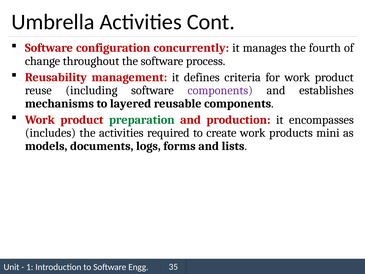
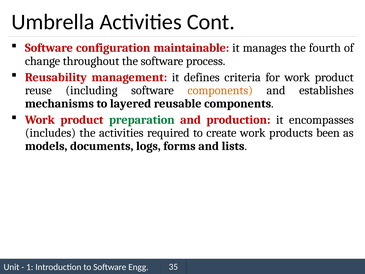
concurrently: concurrently -> maintainable (191, 48)
components colour: purple -> orange (220, 90)
mini: mini -> been (328, 133)
